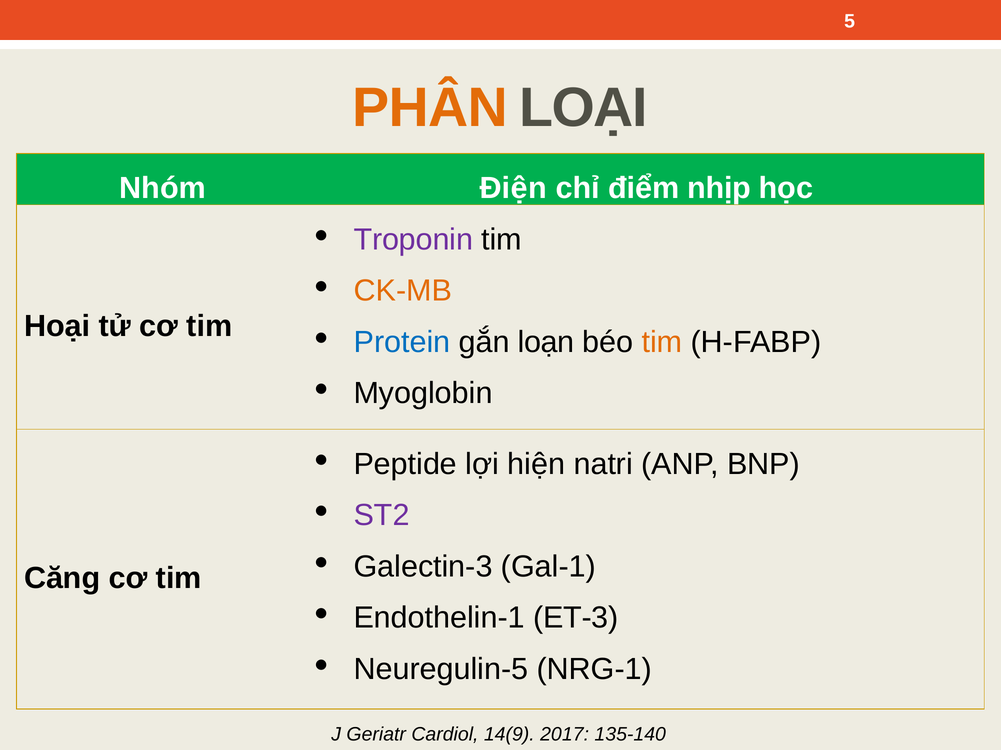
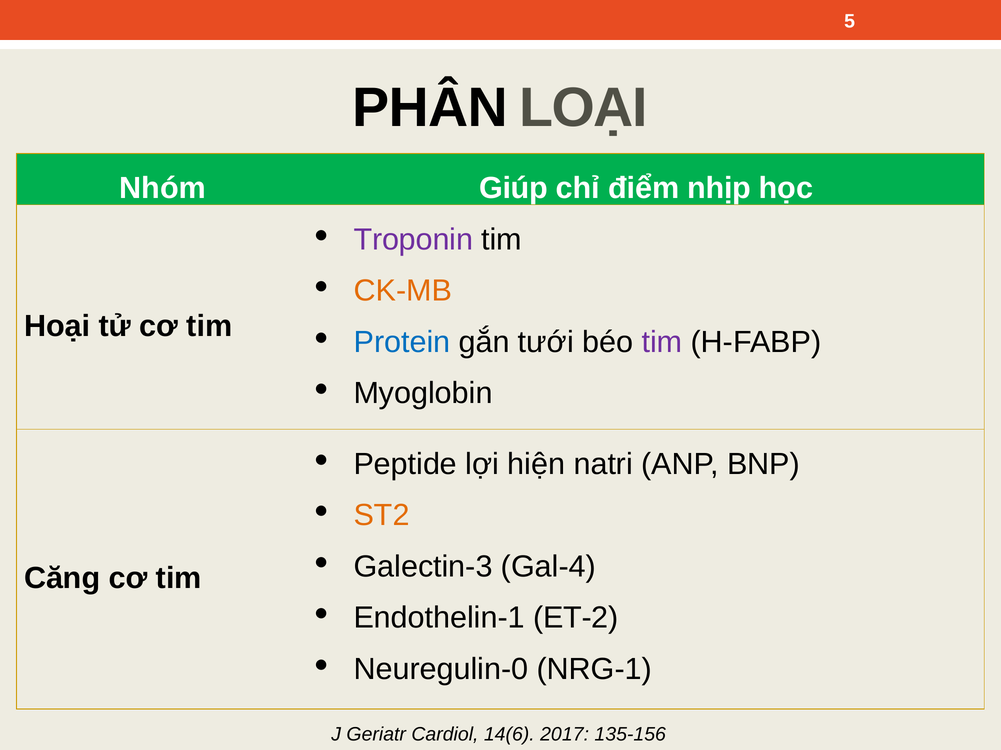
PHÂN colour: orange -> black (430, 108)
Điện: Điện -> Giúp (513, 188)
loạn: loạn -> tưới (546, 342)
tim colour: orange -> purple (662, 342)
ST2 colour: purple -> orange (382, 516)
Gal-1: Gal-1 -> Gal-4 (548, 567)
ET-3: ET-3 -> ET-2 (576, 618)
Neuregulin-5: Neuregulin-5 -> Neuregulin-0 (441, 670)
14(9: 14(9 -> 14(6 (509, 735)
135-140: 135-140 -> 135-156 (630, 735)
